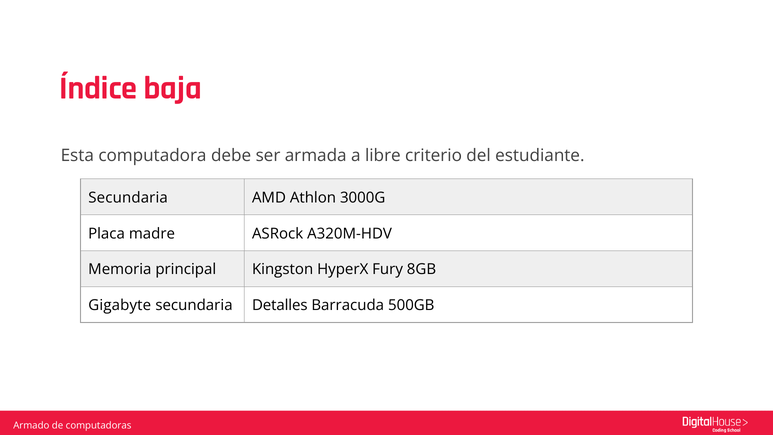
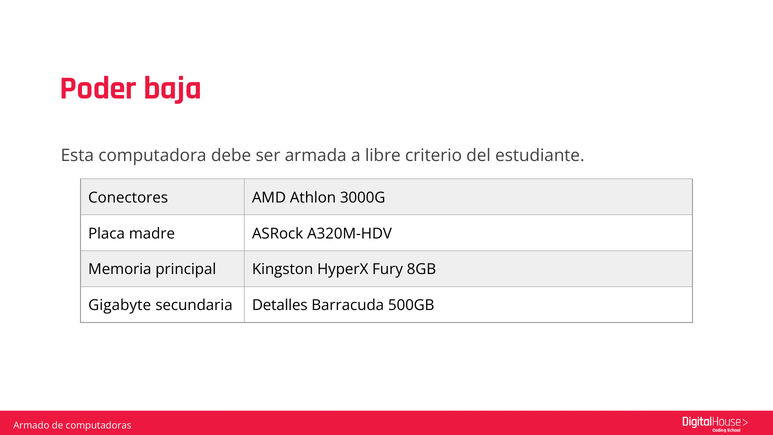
Índice: Índice -> Poder (98, 88)
Secundaria: Secundaria -> Conectores (128, 198)
